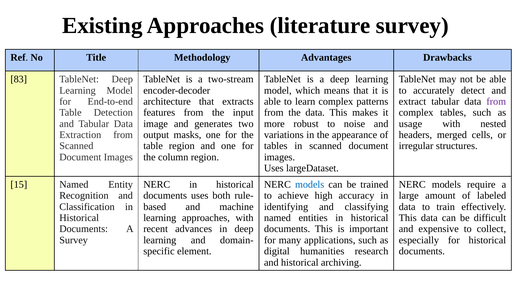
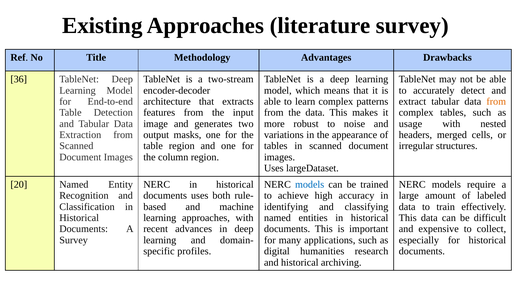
83: 83 -> 36 (19, 79)
from colour: purple -> orange (496, 101)
15: 15 -> 20 (19, 184)
element: element -> profiles (194, 251)
